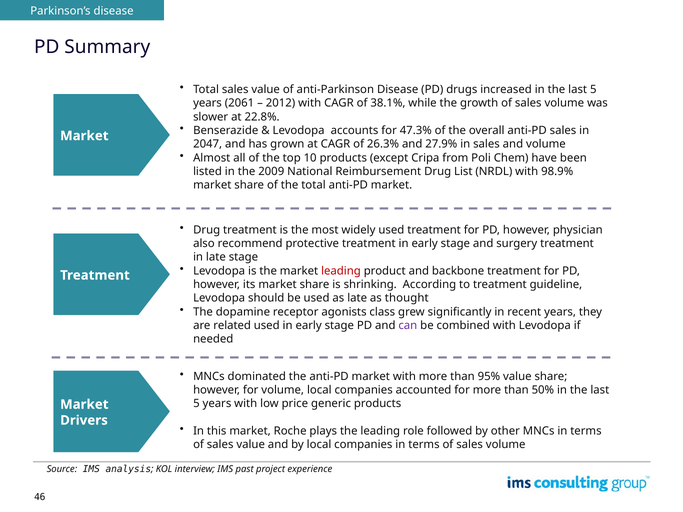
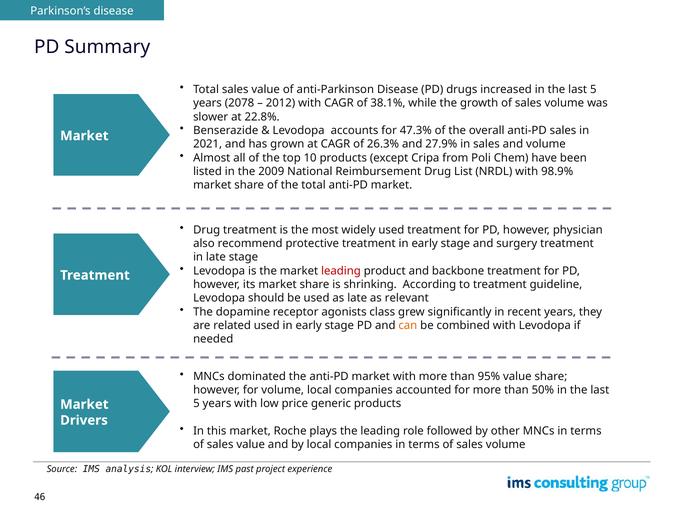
2061: 2061 -> 2078 (239, 103)
2047: 2047 -> 2021 (208, 144)
thought: thought -> relevant (407, 298)
can colour: purple -> orange (408, 326)
